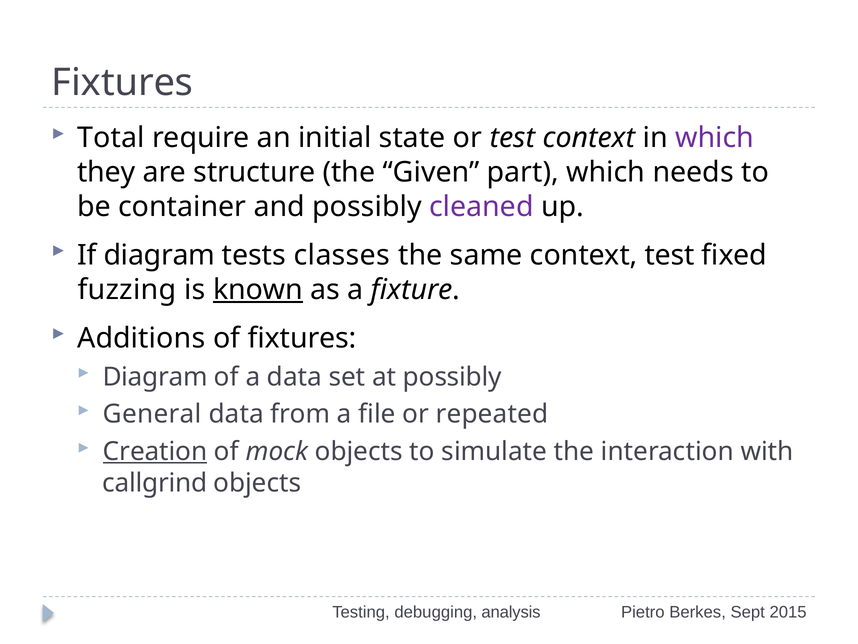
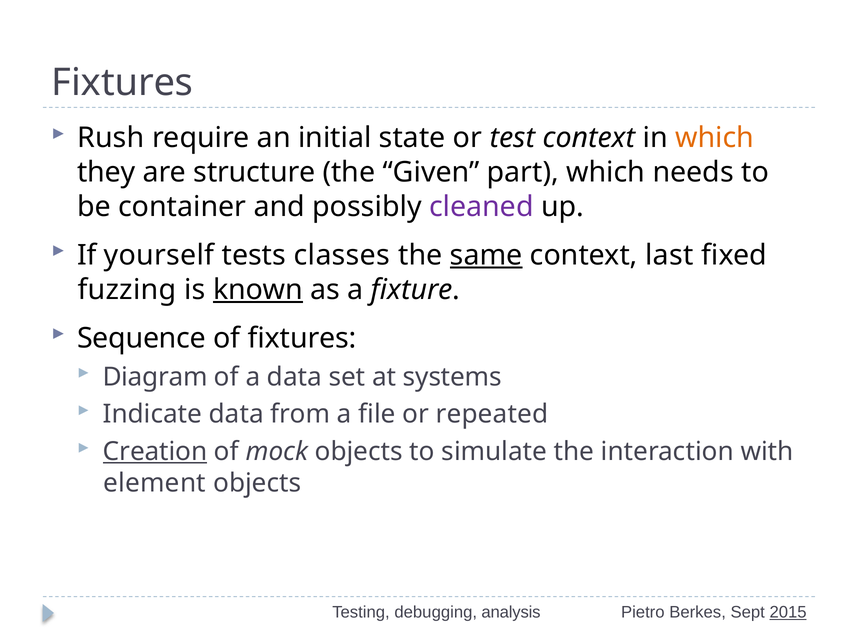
Total: Total -> Rush (111, 138)
which colour: purple -> orange (715, 138)
If diagram: diagram -> yourself (159, 255)
same underline: none -> present (486, 255)
context test: test -> last (669, 255)
Additions: Additions -> Sequence (141, 338)
at possibly: possibly -> systems (452, 377)
General: General -> Indicate (152, 414)
callgrind: callgrind -> element (155, 483)
2015 underline: none -> present (788, 612)
